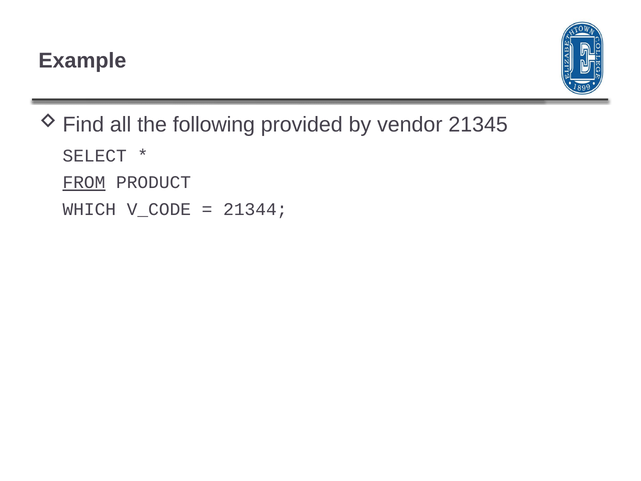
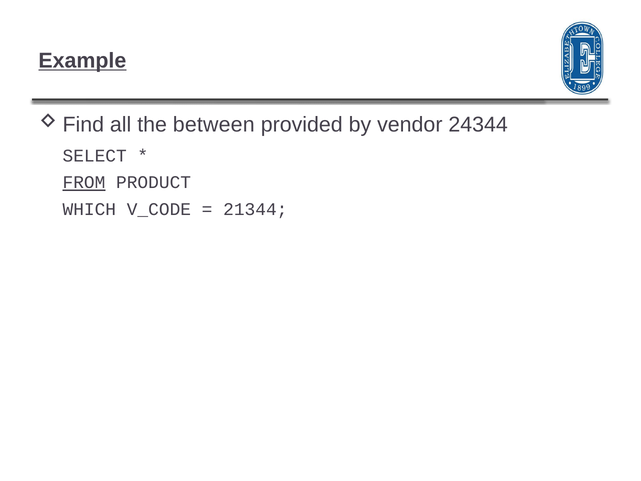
Example underline: none -> present (82, 61)
following: following -> between (214, 124)
21345: 21345 -> 24344 (478, 124)
